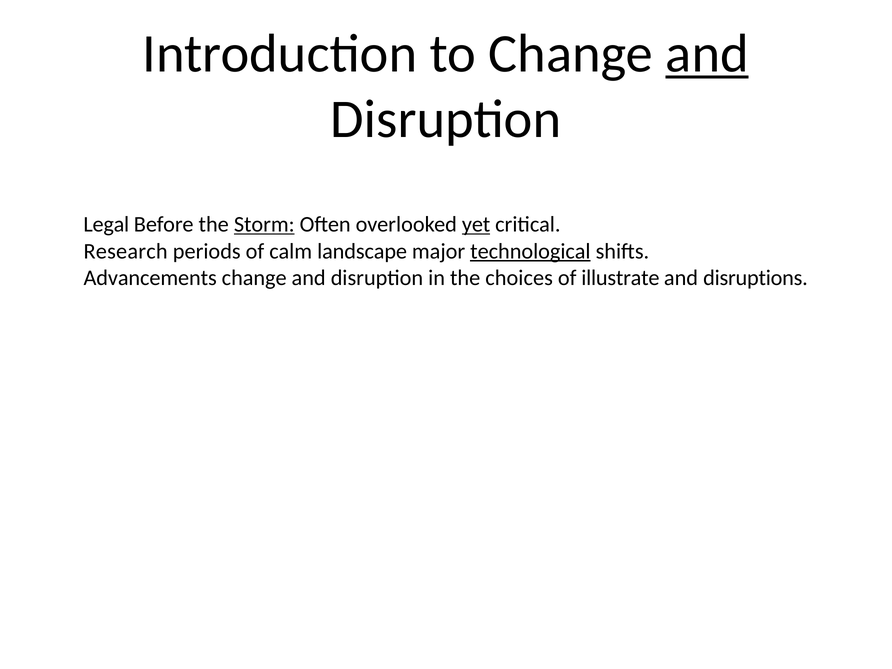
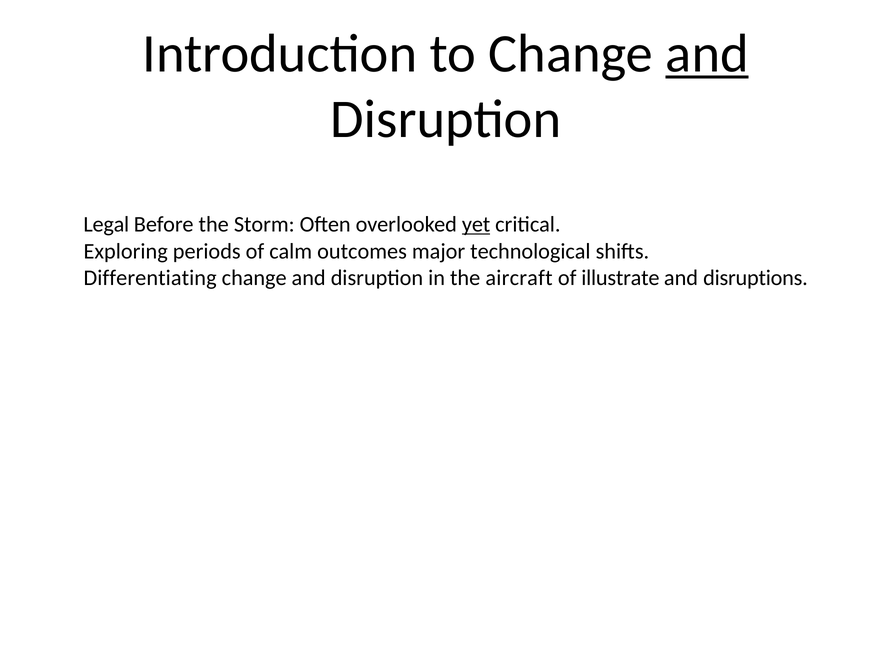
Storm underline: present -> none (264, 224)
Research: Research -> Exploring (126, 251)
landscape: landscape -> outcomes (362, 251)
technological underline: present -> none (530, 251)
Advancements: Advancements -> Differentiating (150, 278)
choices: choices -> aircraft (519, 278)
